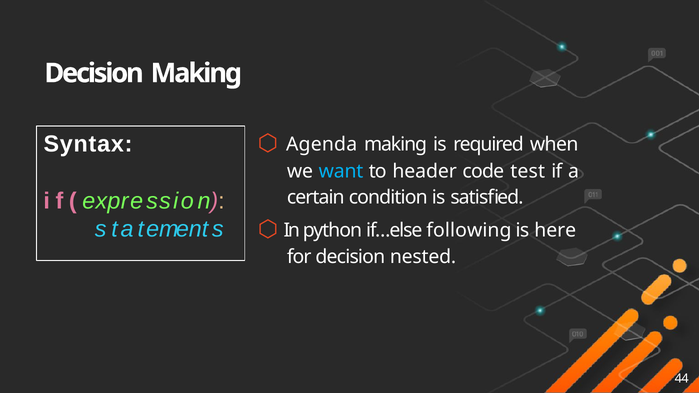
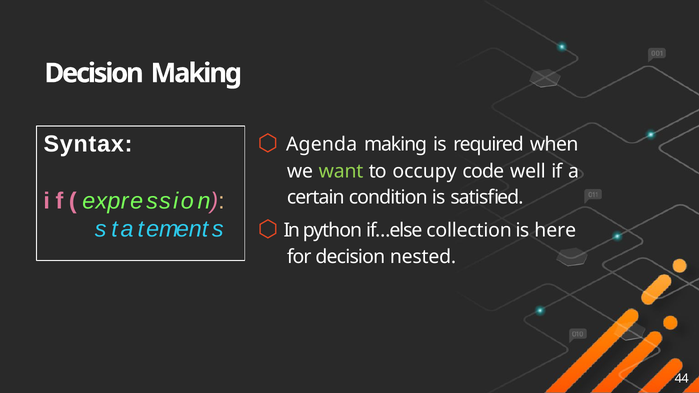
want colour: light blue -> light green (341, 172)
header: header -> occupy (425, 172)
test: test -> well (528, 172)
following: following -> collection (469, 230)
